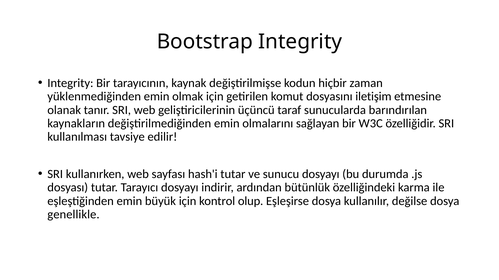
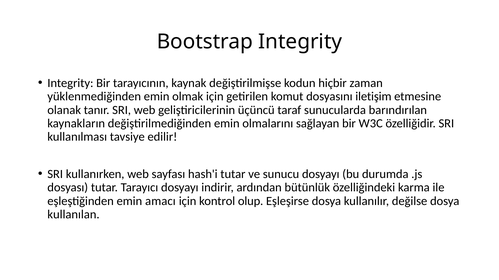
büyük: büyük -> amacı (160, 201)
genellikle: genellikle -> kullanılan (74, 215)
